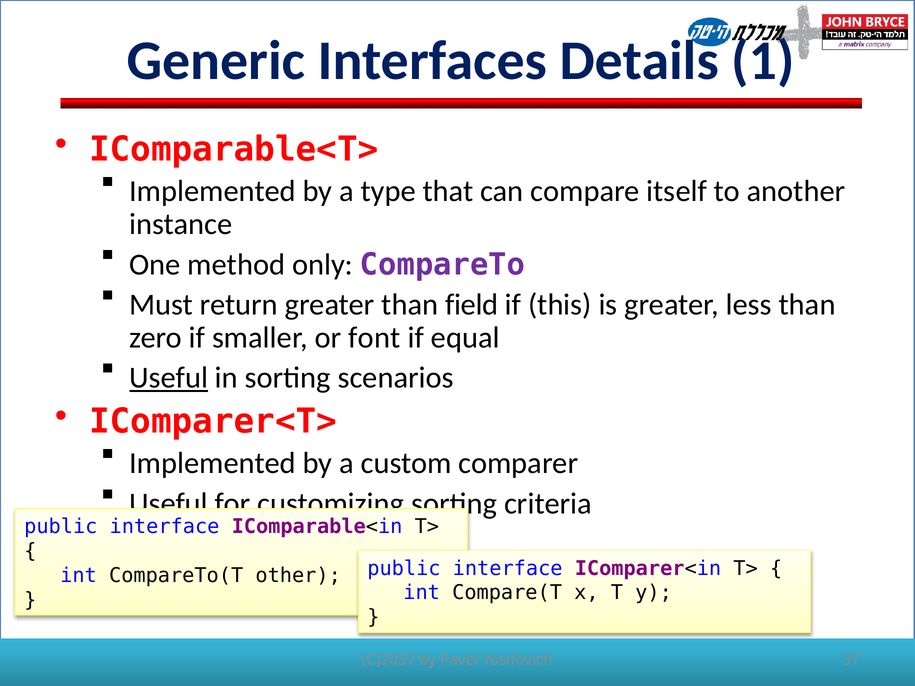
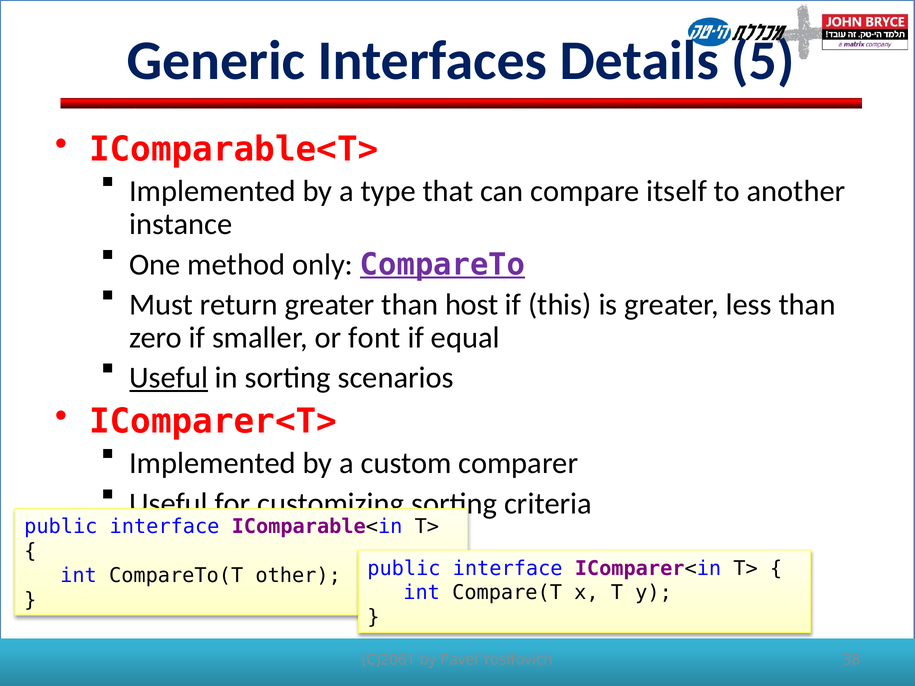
1: 1 -> 5 (763, 61)
CompareTo underline: none -> present (443, 265)
field: field -> host (472, 305)
C)2037: C)2037 -> C)2061 (389, 660)
37: 37 -> 38 (851, 660)
